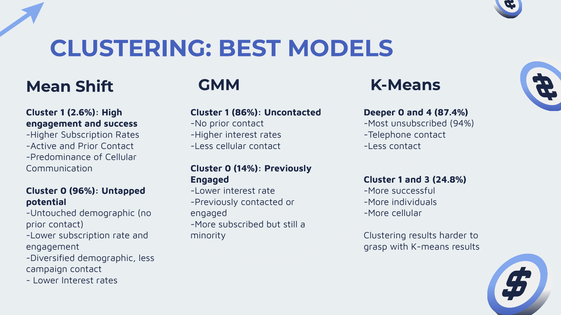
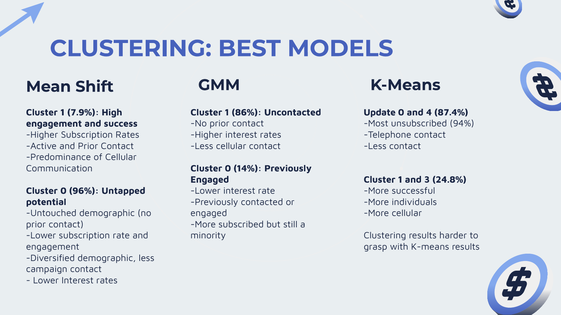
2.6%: 2.6% -> 7.9% (83, 113)
Deeper: Deeper -> Update (380, 113)
